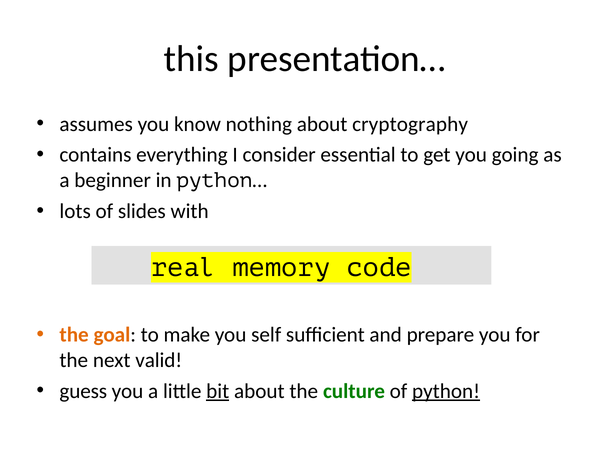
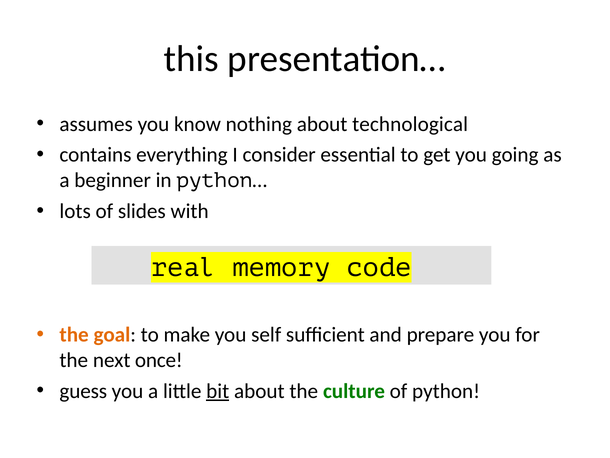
cryptography: cryptography -> technological (410, 124)
valid: valid -> once (159, 360)
python underline: present -> none (446, 391)
